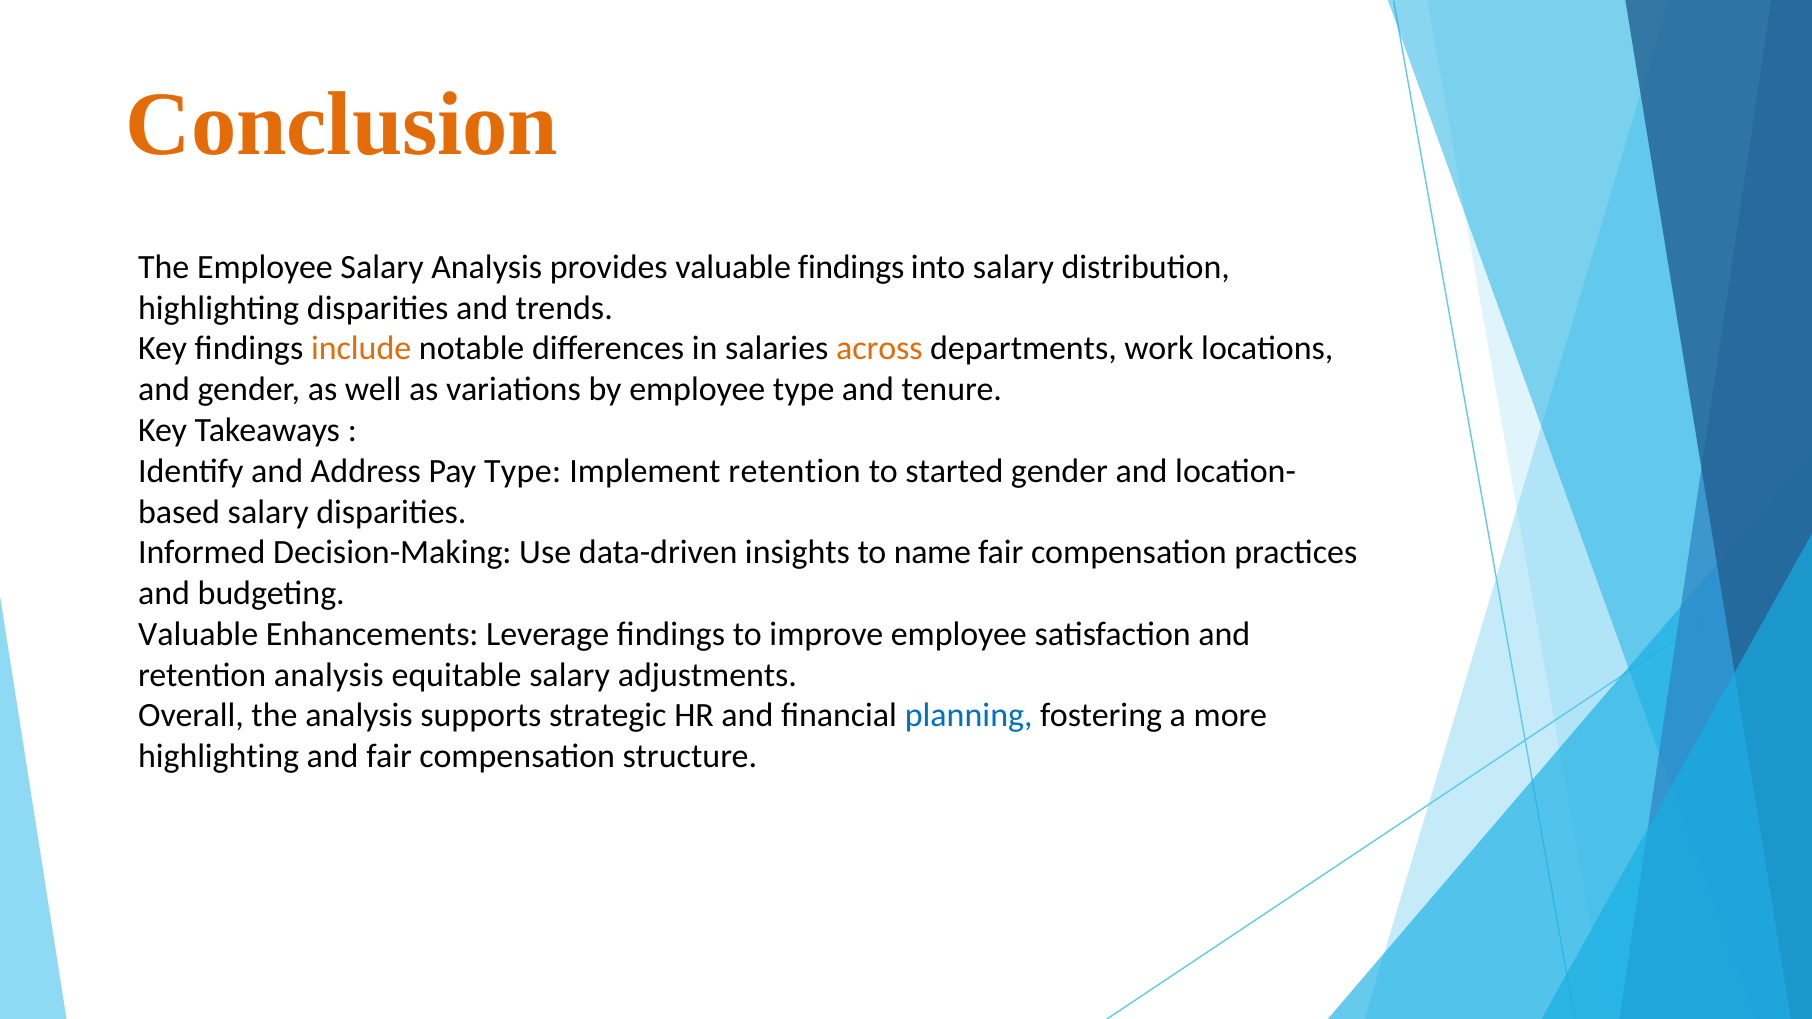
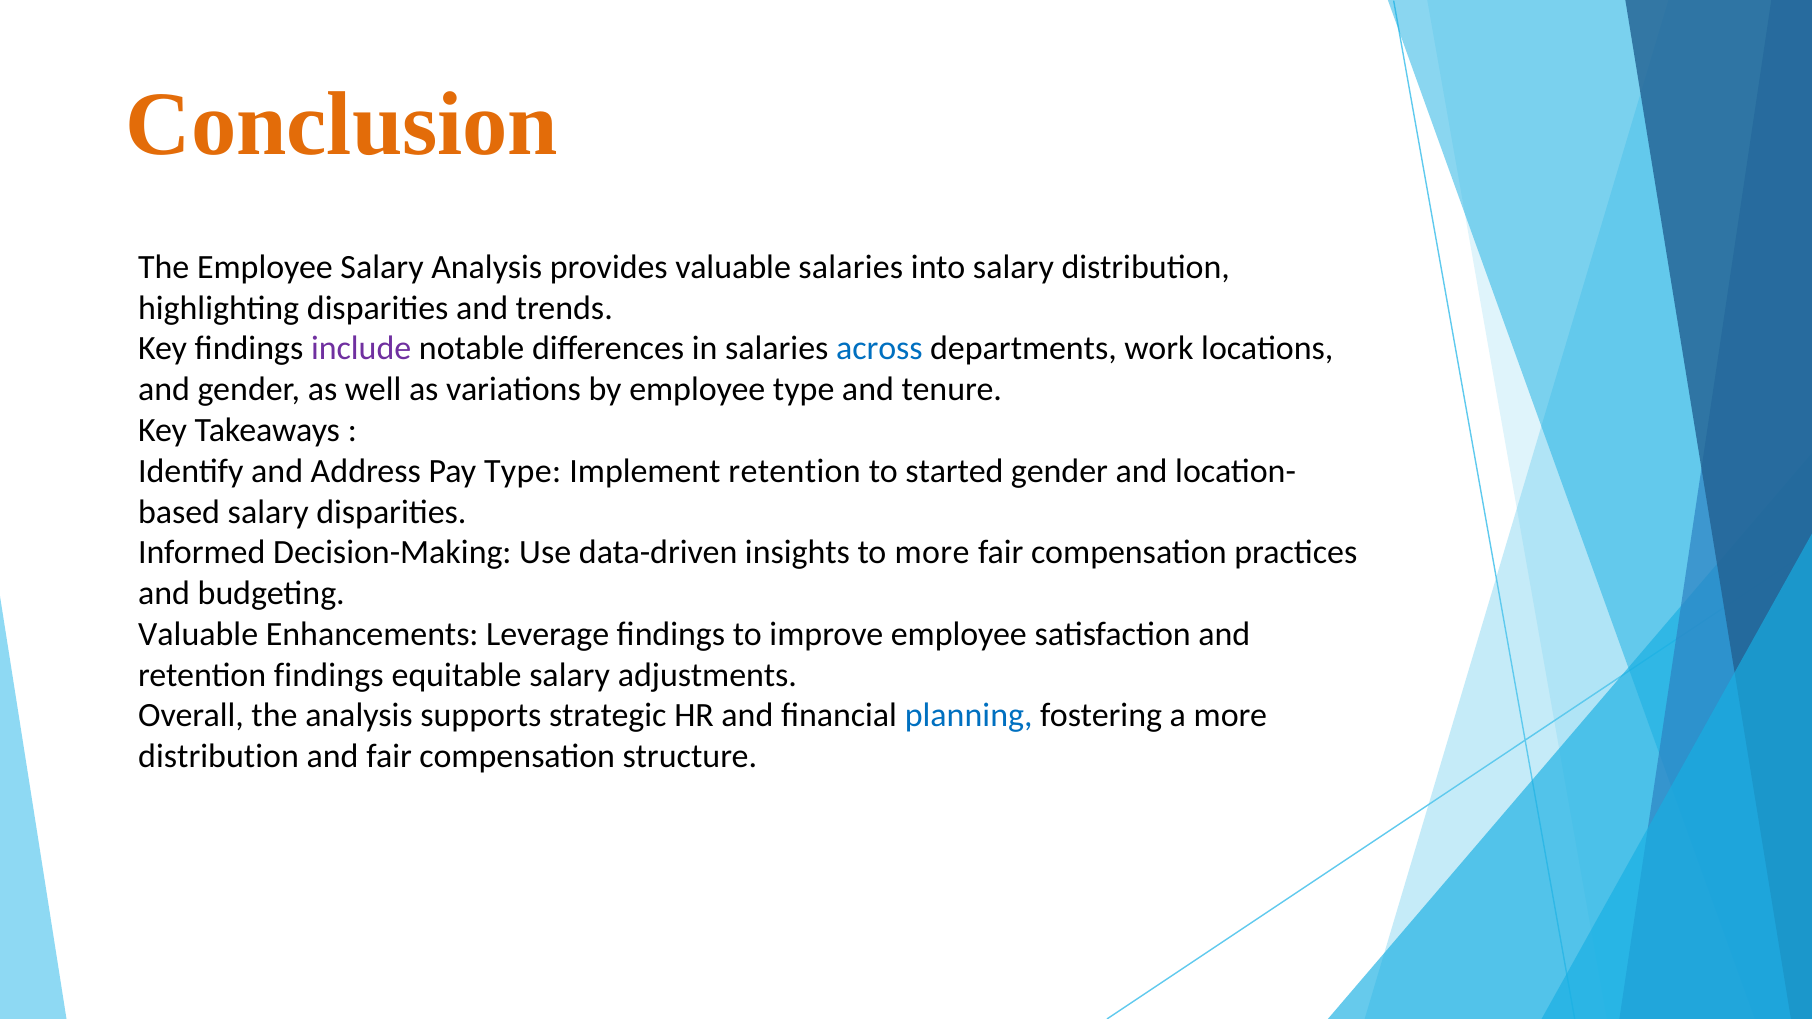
valuable findings: findings -> salaries (851, 267)
include colour: orange -> purple (361, 349)
across colour: orange -> blue (879, 349)
to name: name -> more (932, 553)
retention analysis: analysis -> findings (329, 675)
highlighting: highlighting -> distribution (219, 757)
